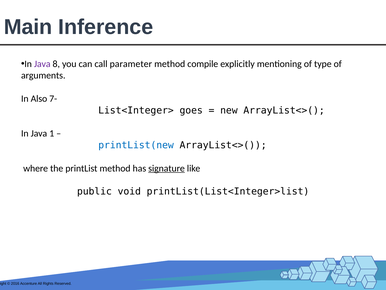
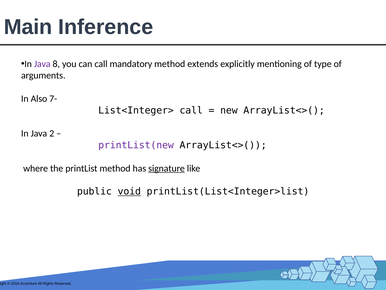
parameter: parameter -> mandatory (131, 64)
compile: compile -> extends (203, 64)
List<Integer> goes: goes -> call (191, 110)
1: 1 -> 2 (52, 133)
printList(new colour: blue -> purple (136, 145)
void underline: none -> present (129, 191)
